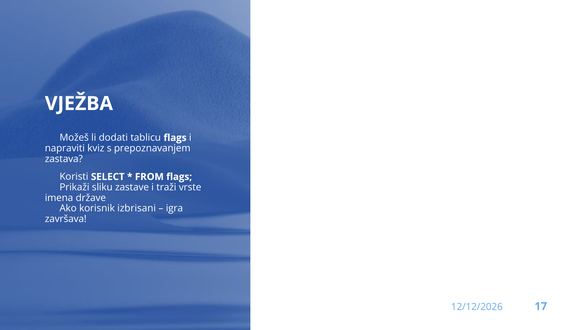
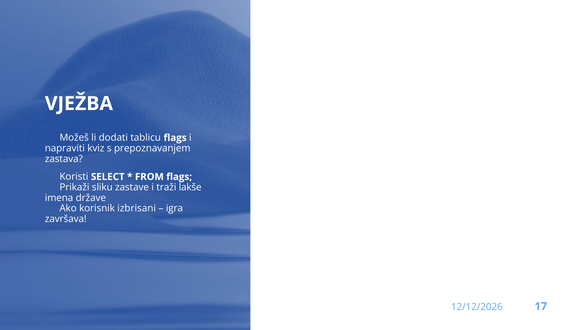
vrste: vrste -> lakše (190, 187)
